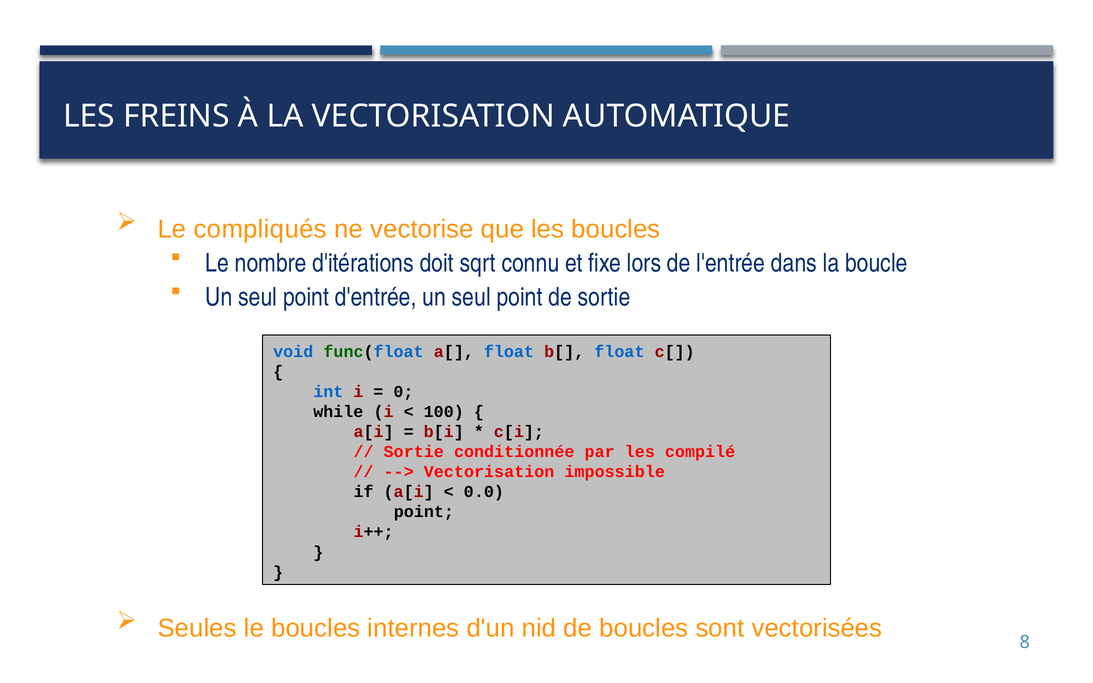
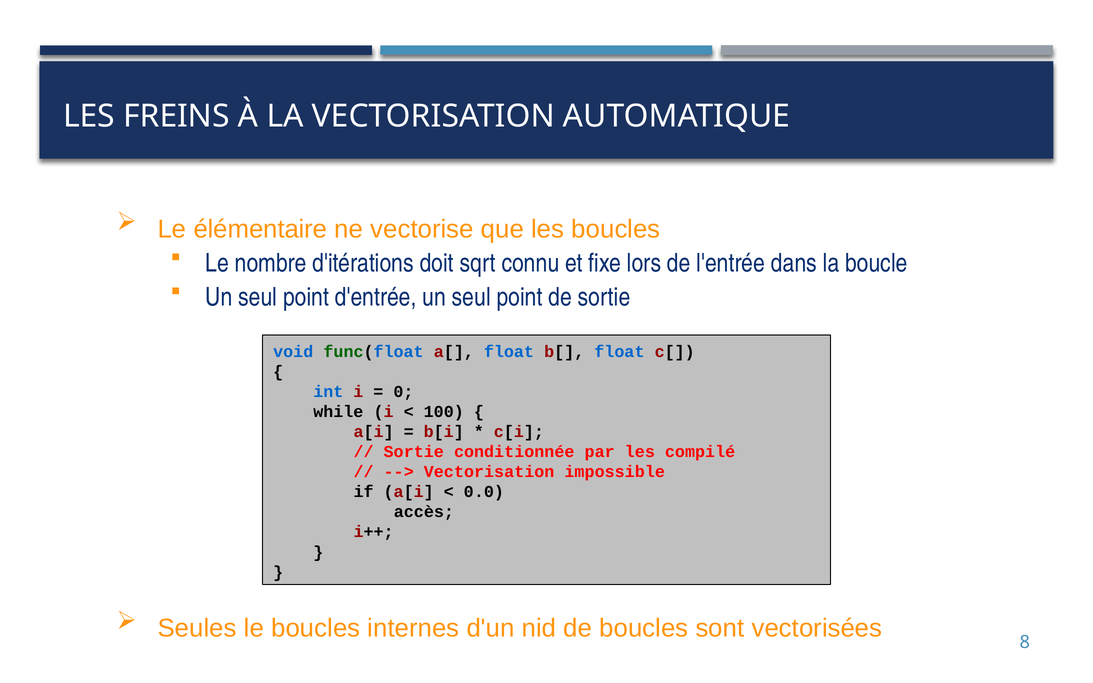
compliqués: compliqués -> élémentaire (260, 229)
point: point -> accès (424, 512)
